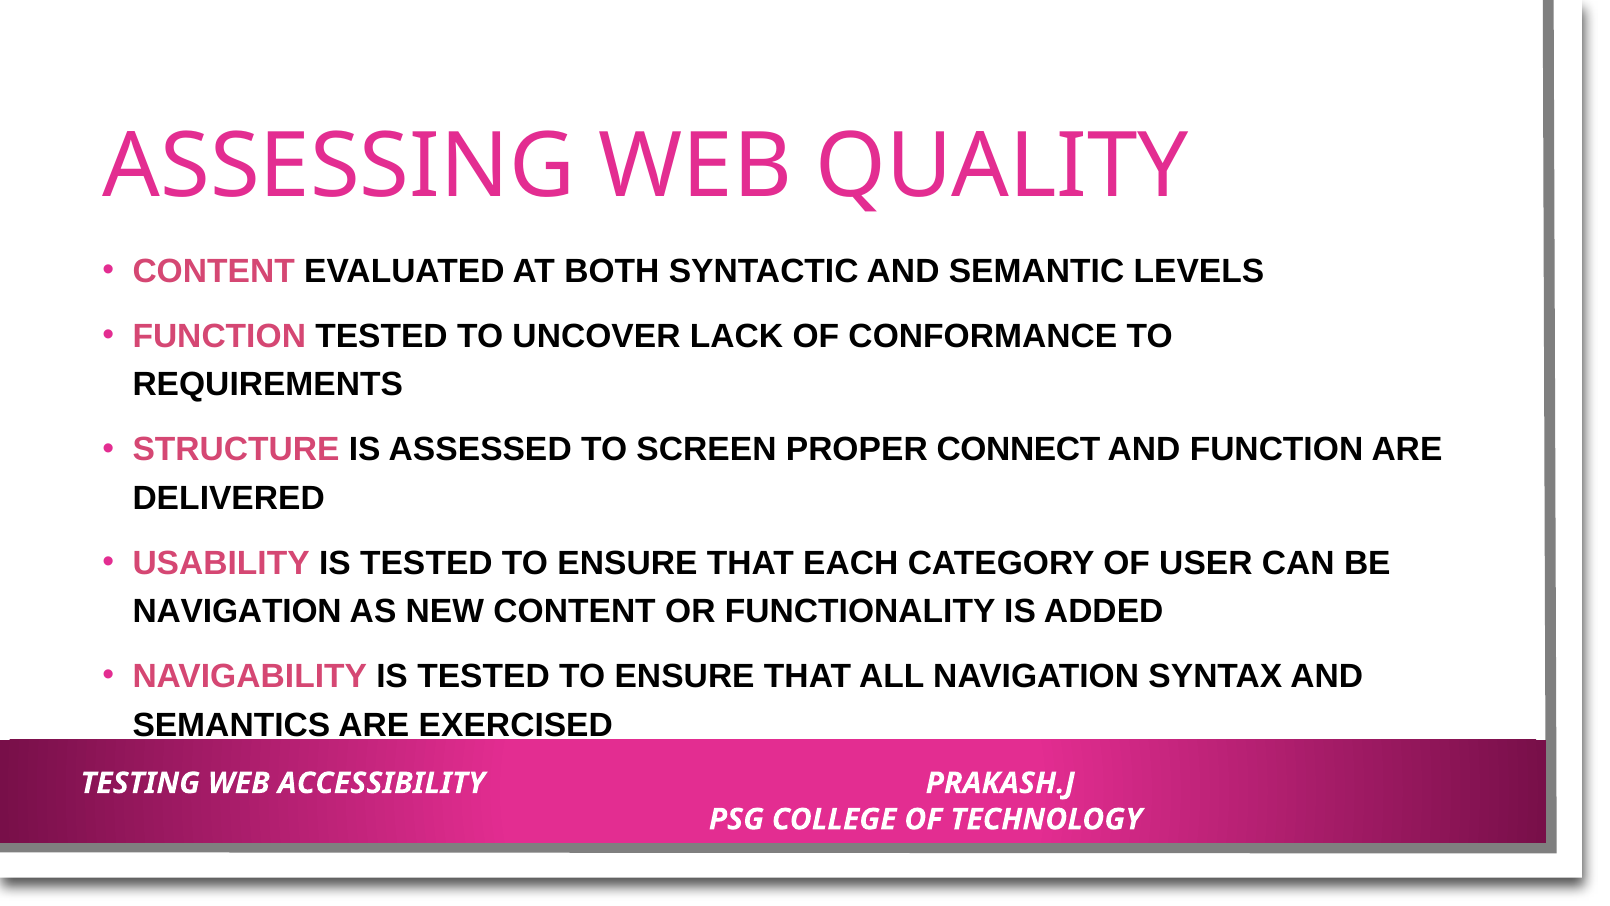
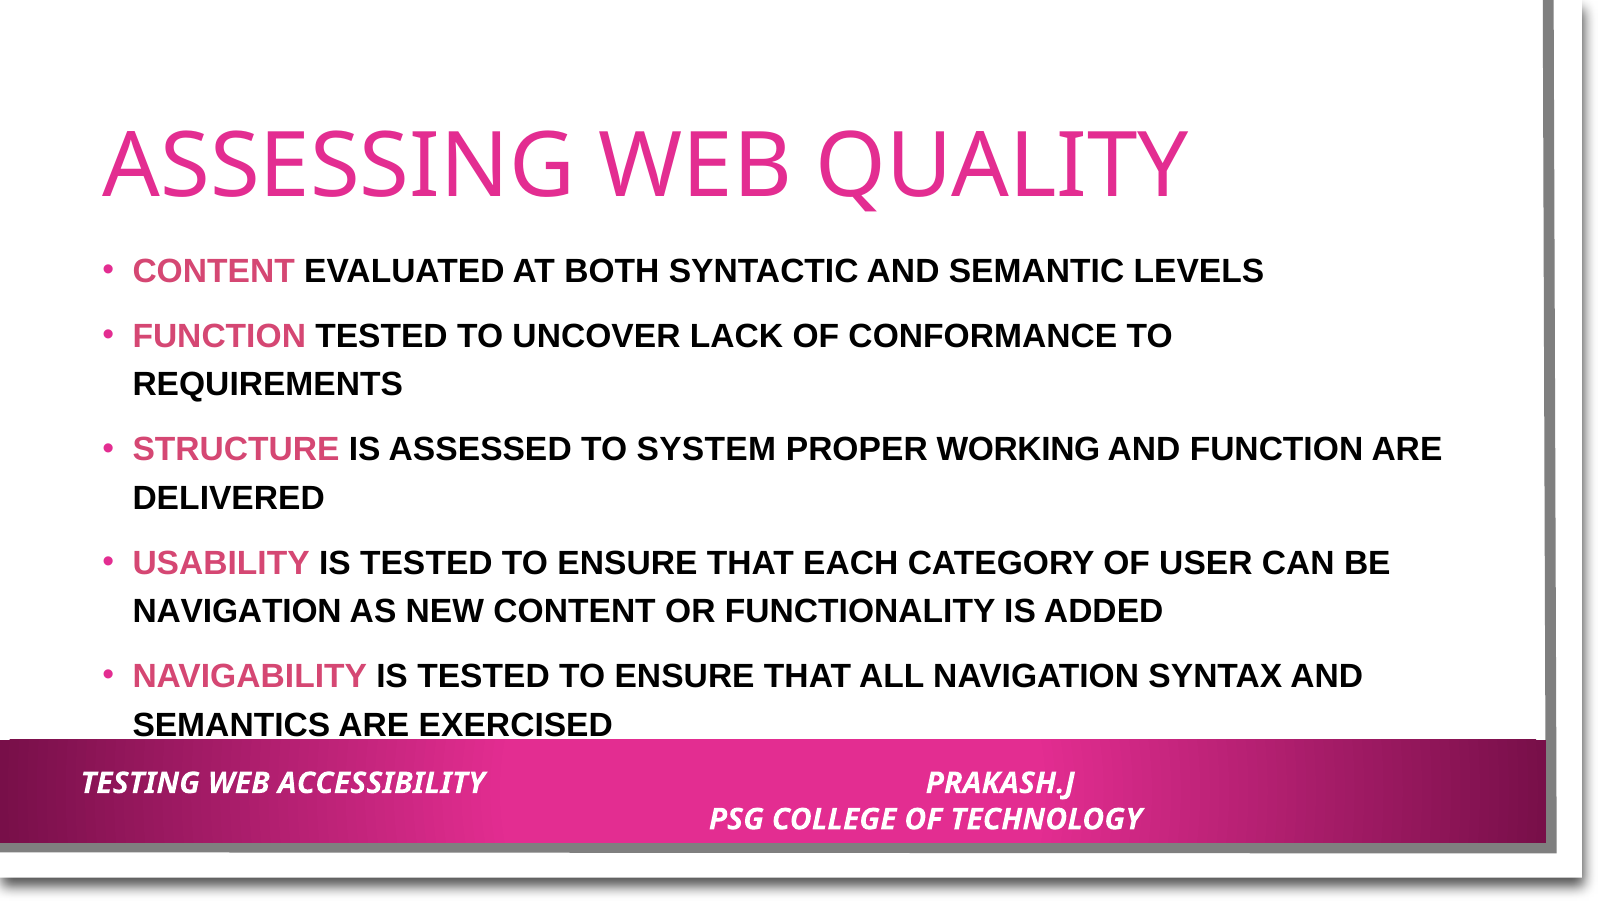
SCREEN: SCREEN -> SYSTEM (706, 450)
CONNECT: CONNECT -> WORKING (1018, 450)
